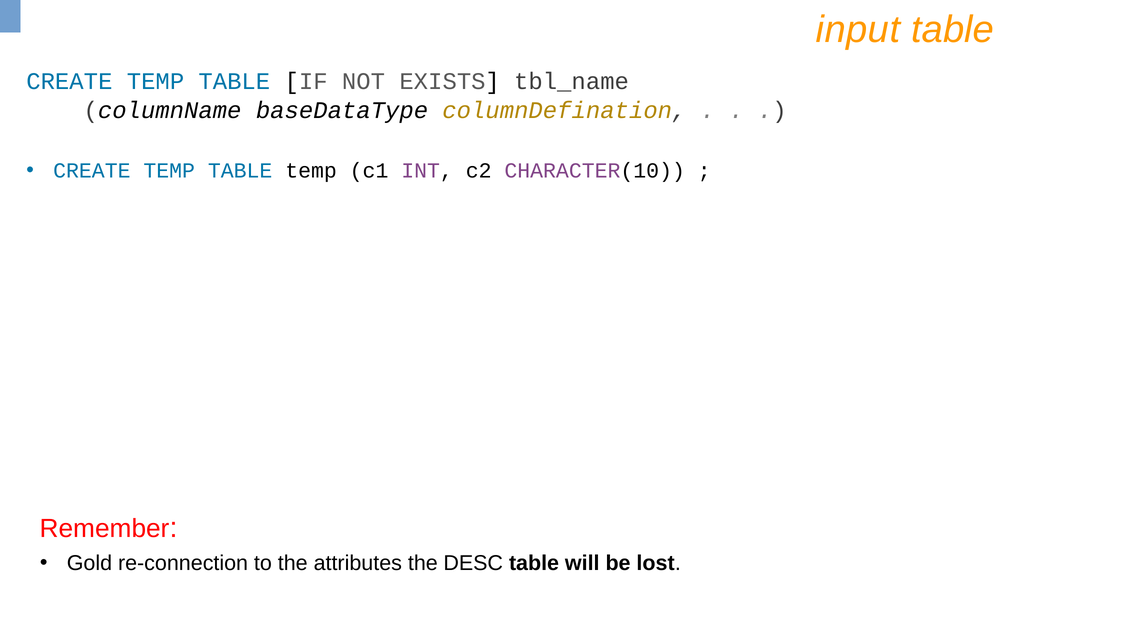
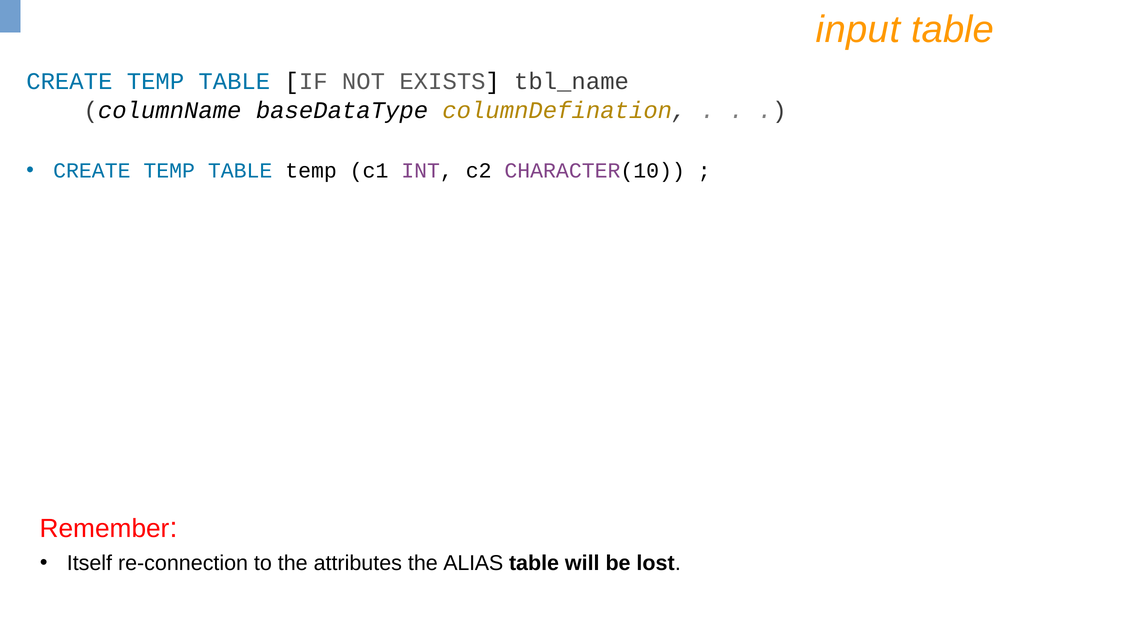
Gold: Gold -> Itself (89, 564)
DESC: DESC -> ALIAS (473, 564)
